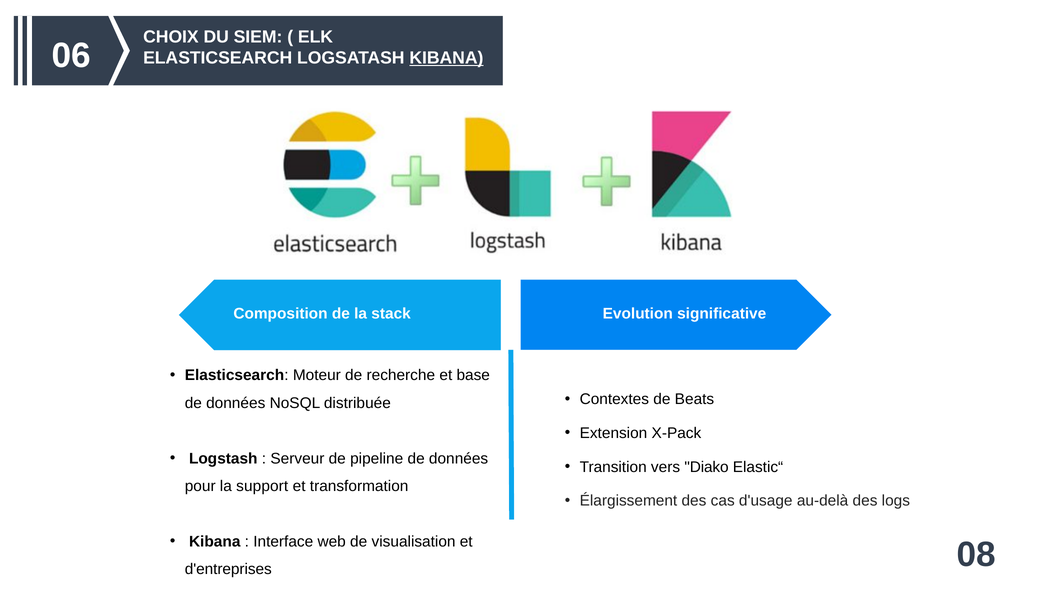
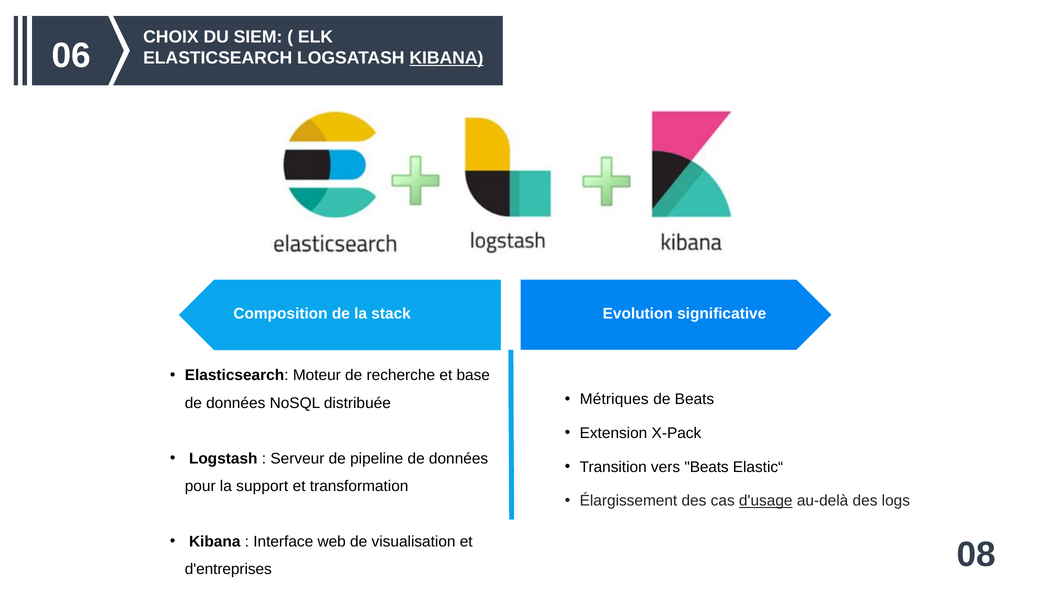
Contextes: Contextes -> Métriques (614, 399)
vers Diako: Diako -> Beats (707, 467)
d'usage underline: none -> present (766, 501)
